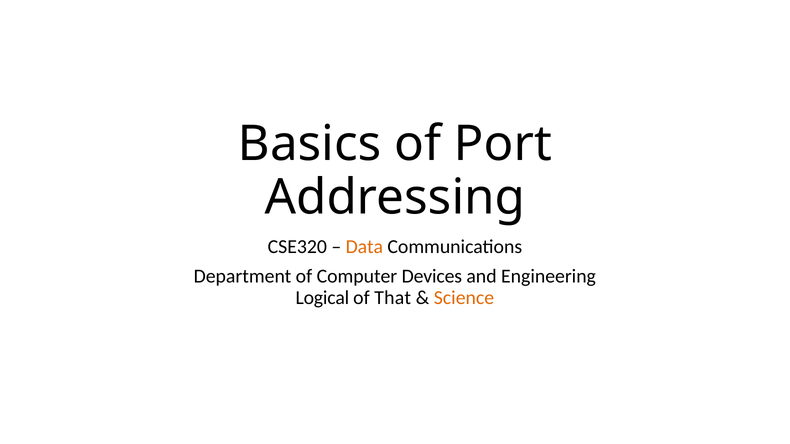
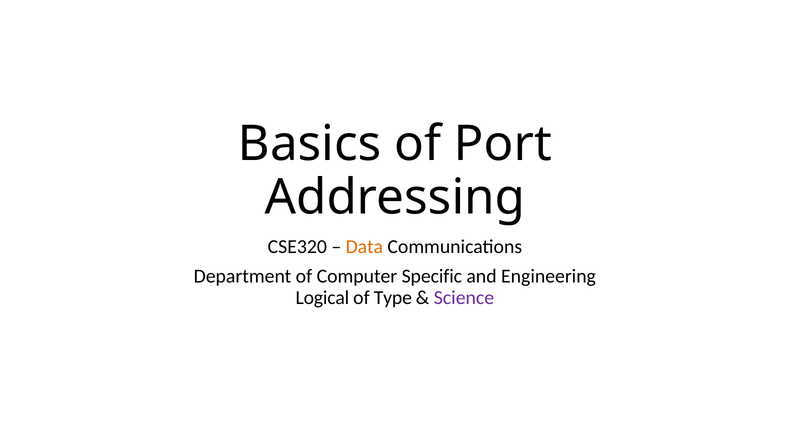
Devices: Devices -> Specific (432, 276)
That: That -> Type (393, 298)
Science colour: orange -> purple (464, 298)
